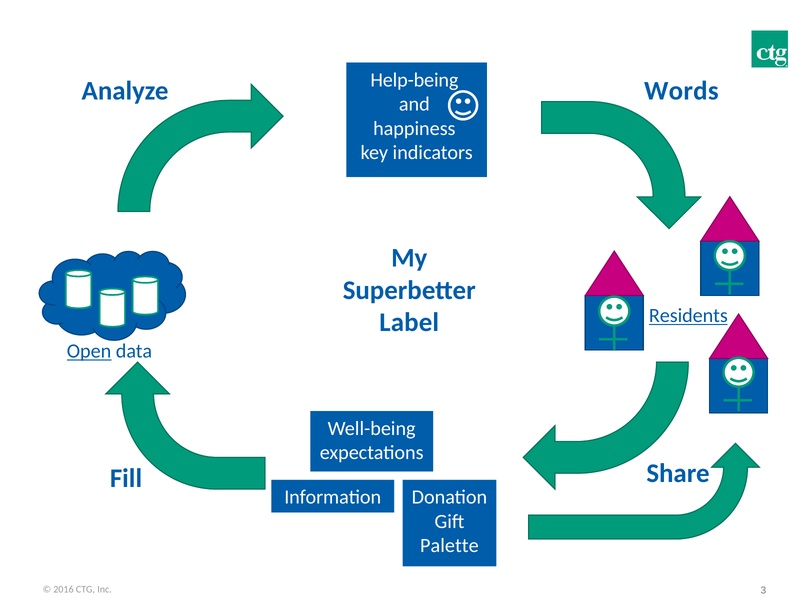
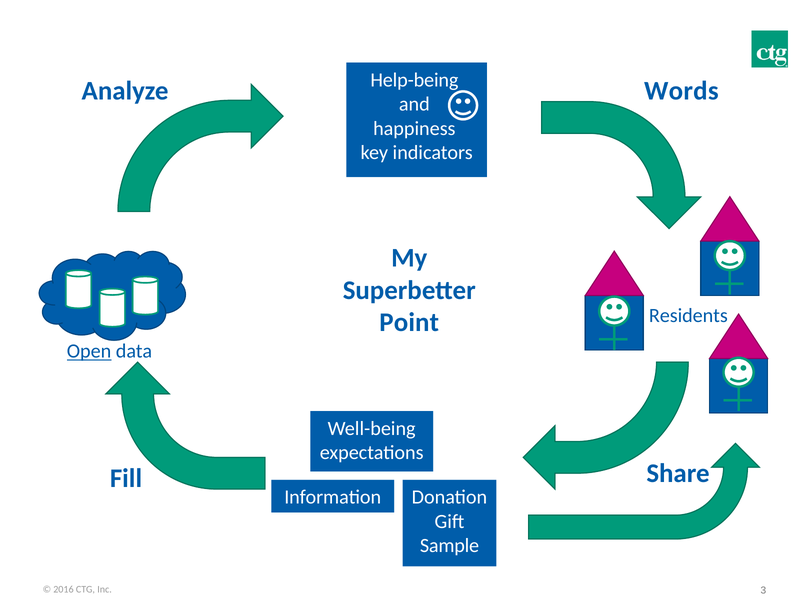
Residents underline: present -> none (688, 316)
Label: Label -> Point (409, 323)
Palette: Palette -> Sample (450, 546)
